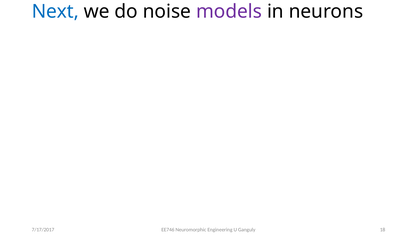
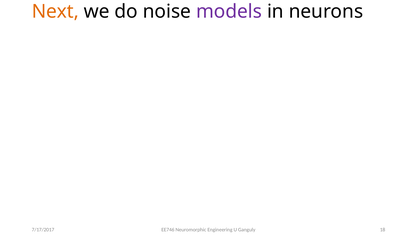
Next colour: blue -> orange (55, 11)
